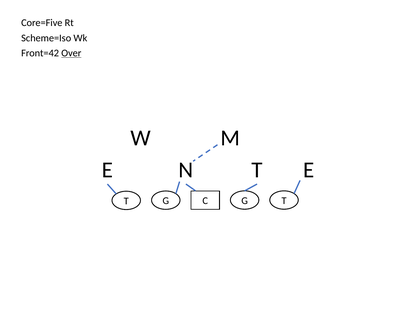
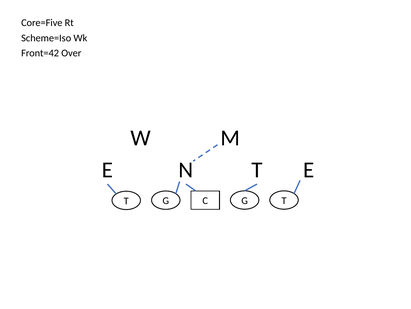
Over underline: present -> none (71, 53)
